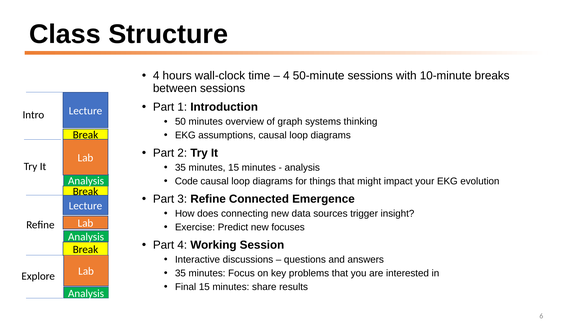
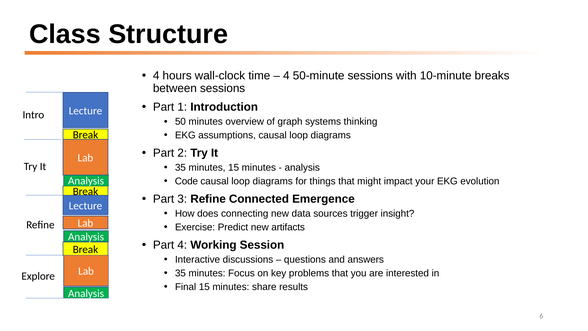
focuses: focuses -> artifacts (288, 227)
